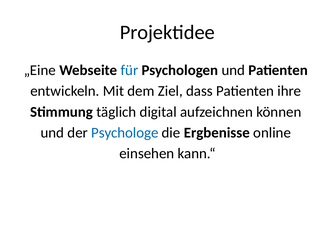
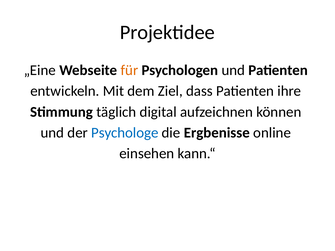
für colour: blue -> orange (129, 70)
